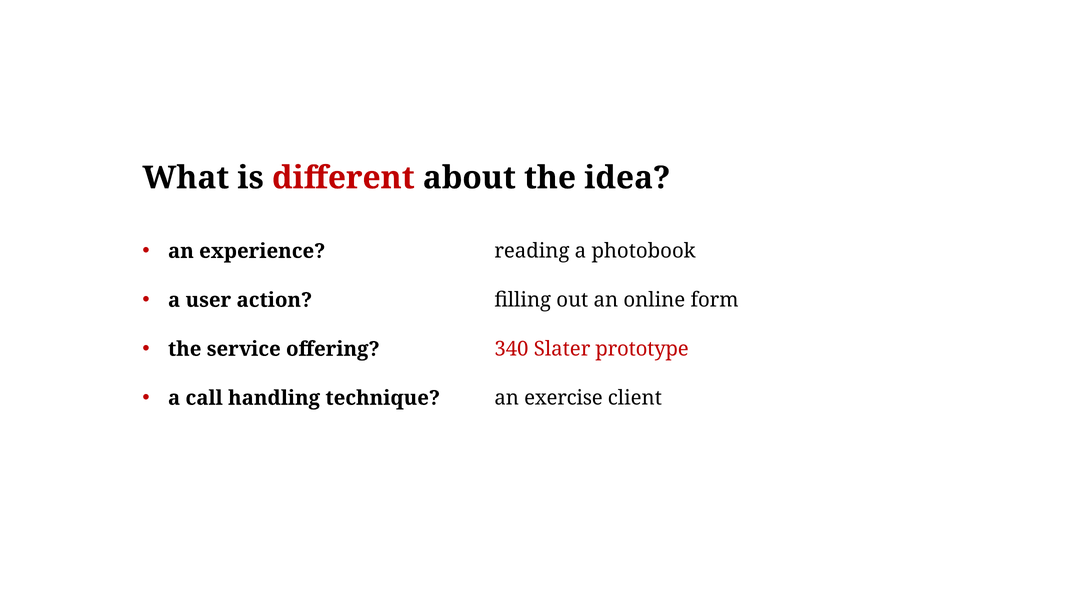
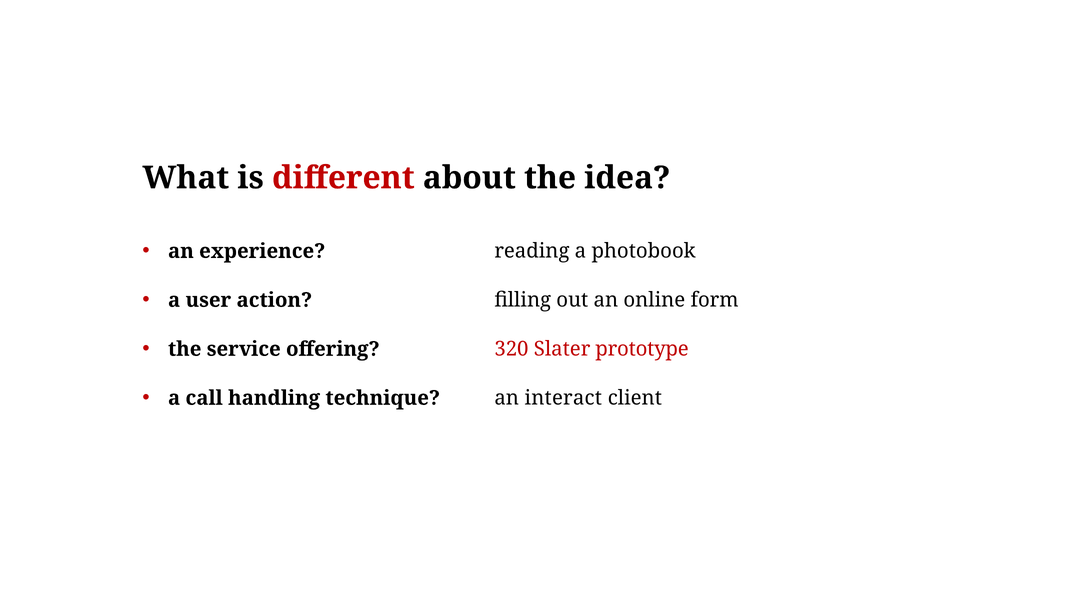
340: 340 -> 320 (511, 349)
exercise: exercise -> interact (563, 398)
